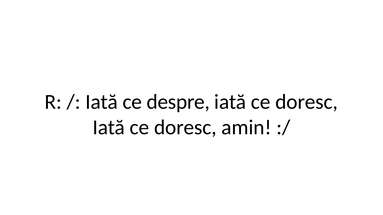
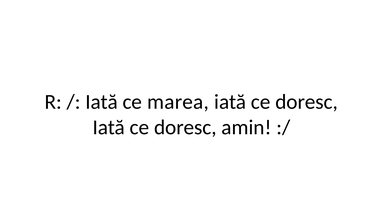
despre: despre -> marea (178, 102)
